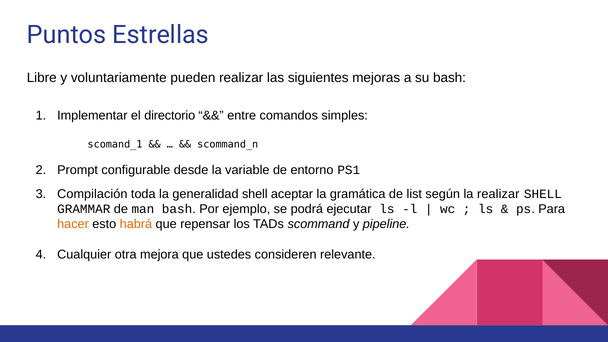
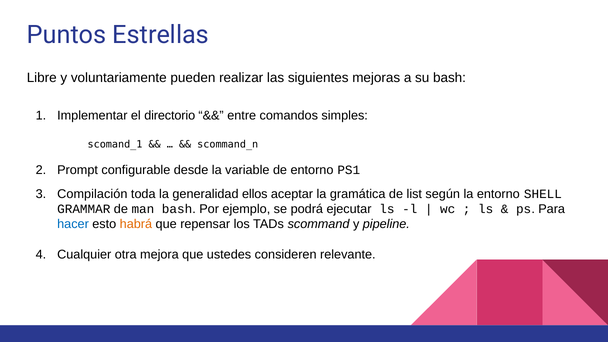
generalidad shell: shell -> ellos (255, 194)
la realizar: realizar -> entorno (498, 194)
hacer colour: orange -> blue (73, 224)
